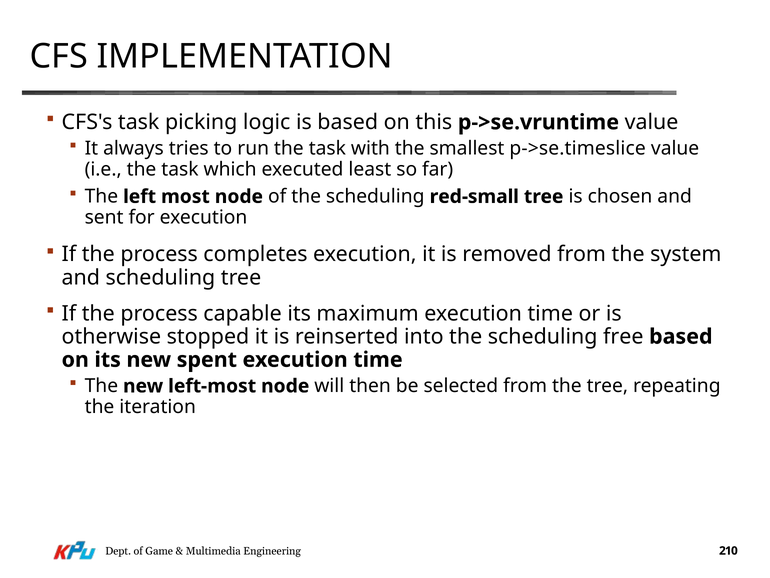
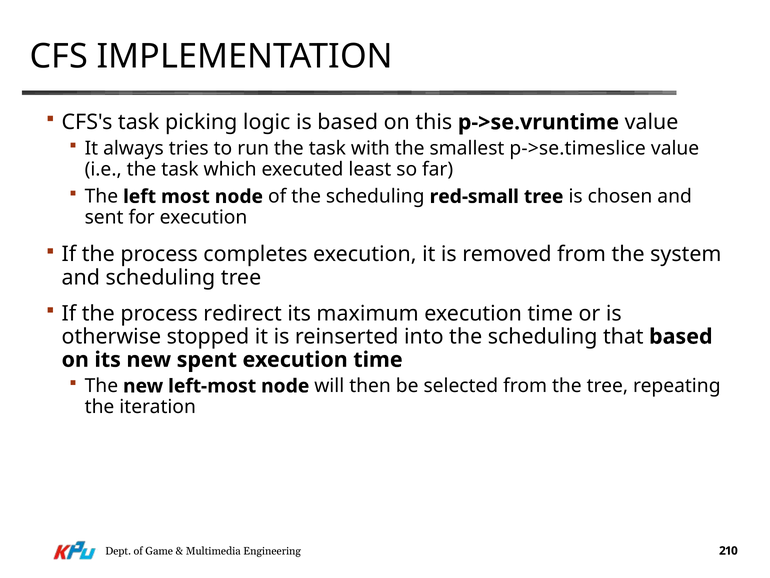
capable: capable -> redirect (243, 313)
free: free -> that (623, 336)
